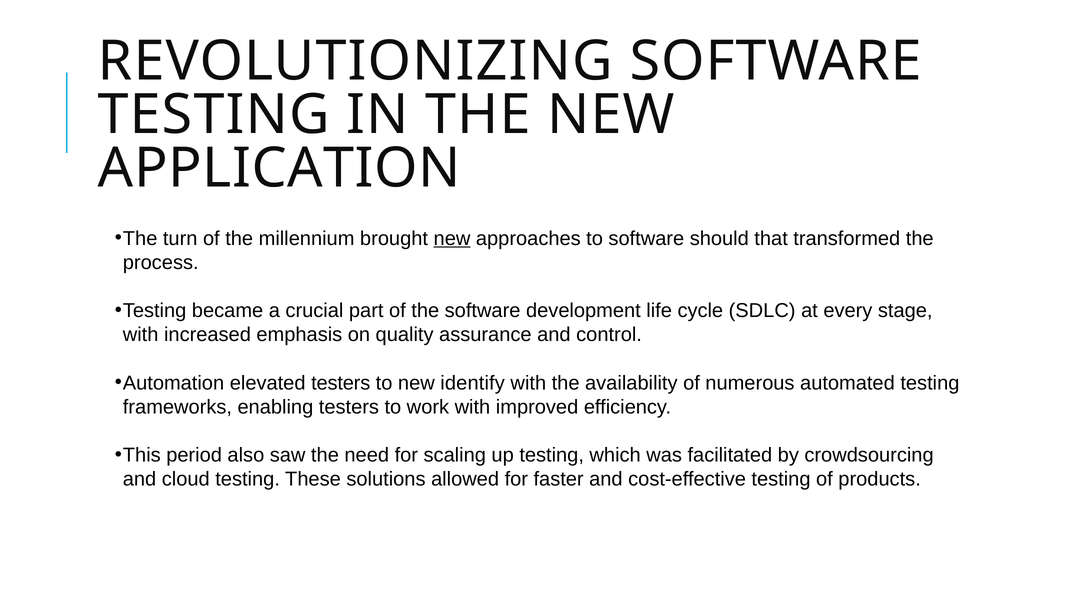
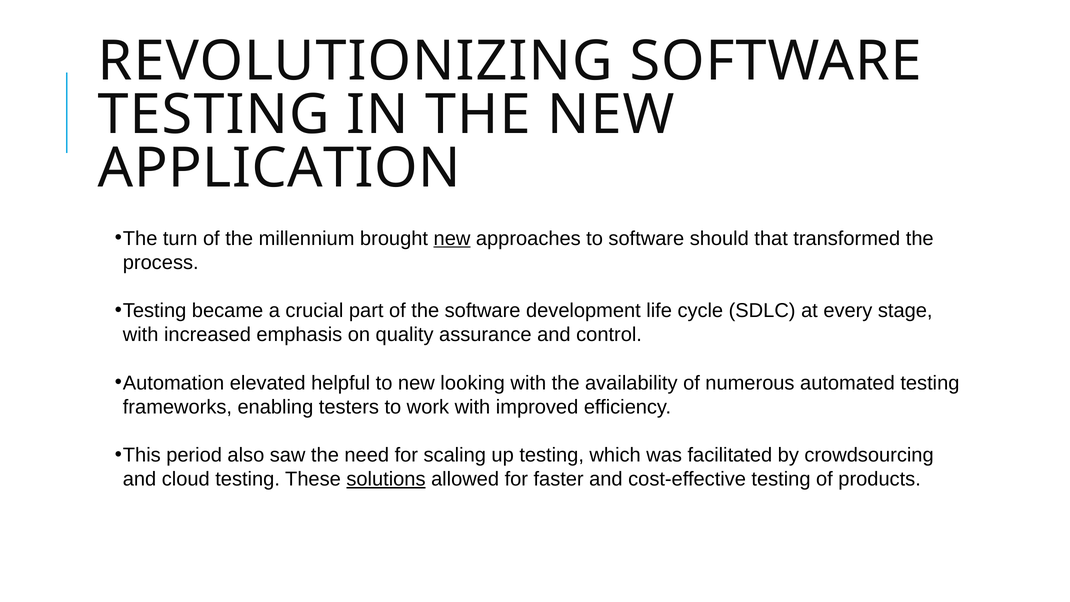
elevated testers: testers -> helpful (341, 383)
identify: identify -> looking (473, 383)
solutions underline: none -> present (386, 479)
